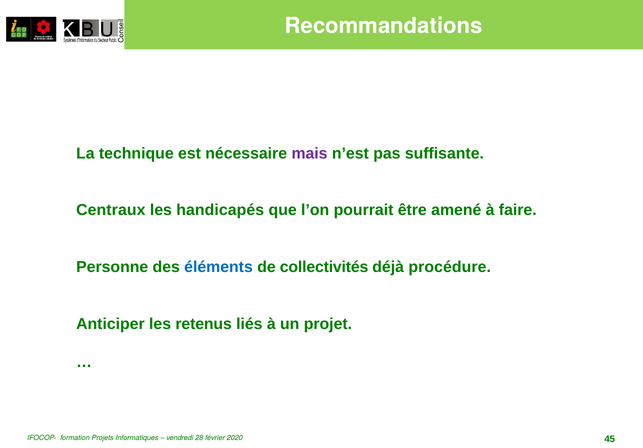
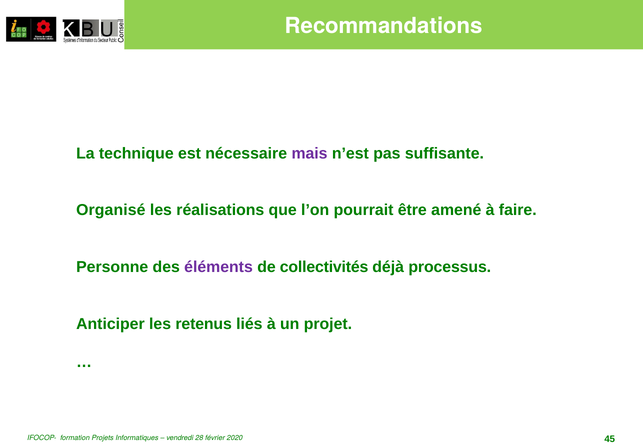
Centraux: Centraux -> Organisé (111, 210)
handicapés: handicapés -> réalisations (220, 210)
éléments colour: blue -> purple (219, 267)
procédure: procédure -> processus (450, 267)
